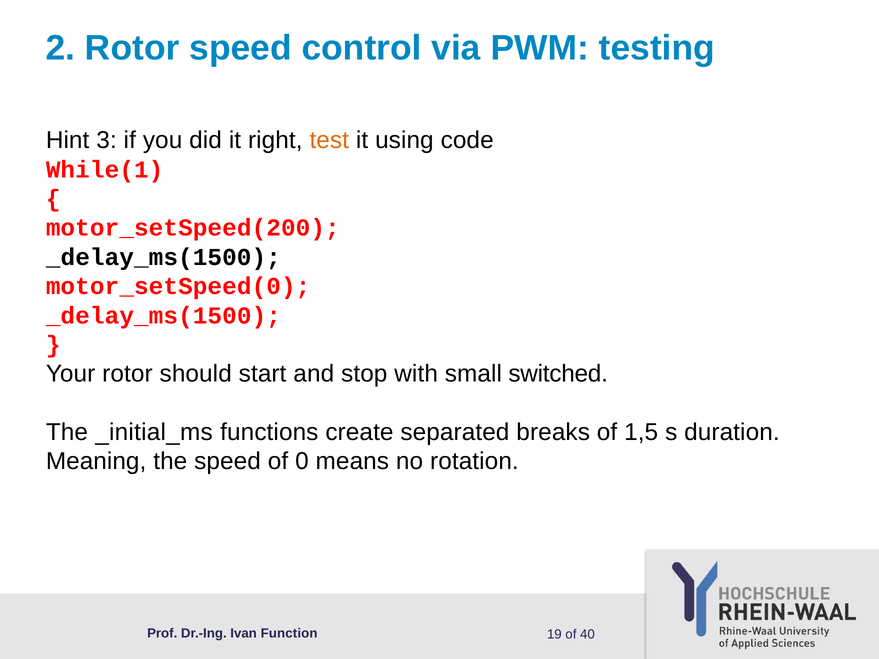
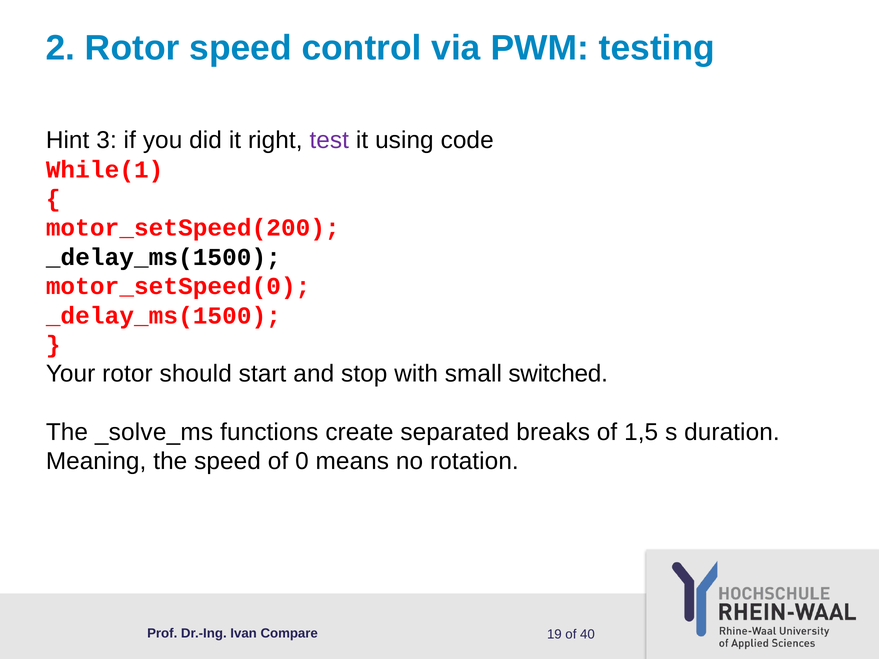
test colour: orange -> purple (329, 140)
_initial_ms: _initial_ms -> _solve_ms (154, 432)
Function: Function -> Compare (289, 634)
